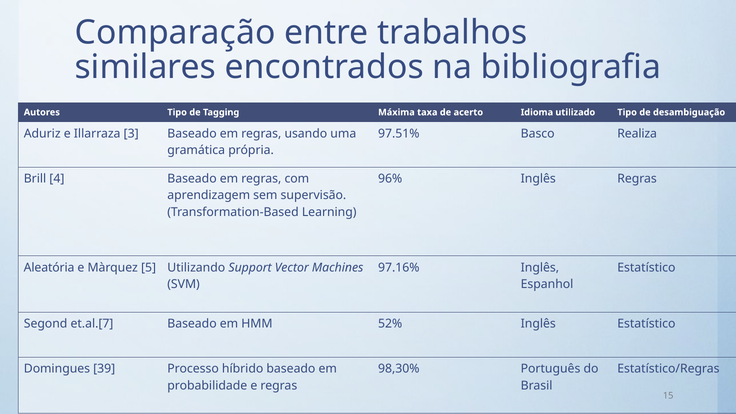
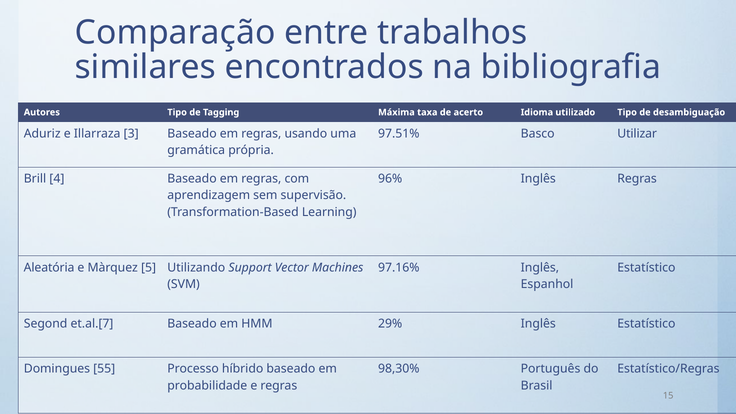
Realiza: Realiza -> Utilizar (637, 134)
52%: 52% -> 29% (390, 324)
39: 39 -> 55 (104, 369)
